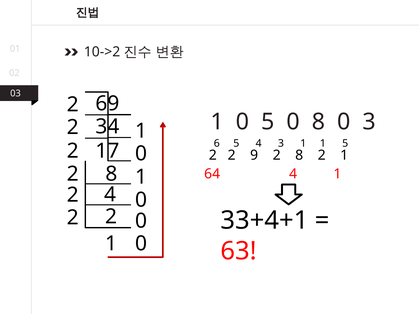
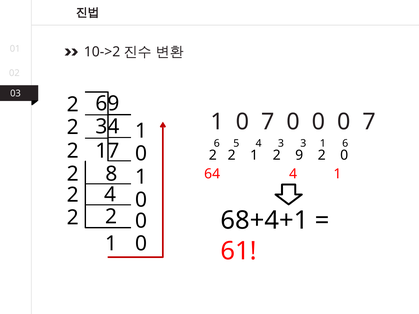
1 0 5: 5 -> 7 (268, 122)
8: 8 -> 0 (319, 122)
3: 3 -> 7 (369, 122)
3 1: 1 -> 3 (303, 144)
1 5: 5 -> 6 (345, 144)
2 2 9: 9 -> 1 (254, 155)
2 8: 8 -> 9 (299, 155)
1: 1 -> 0 (344, 155)
33+4+1: 33+4+1 -> 68+4+1 (264, 220)
63: 63 -> 61 (239, 251)
